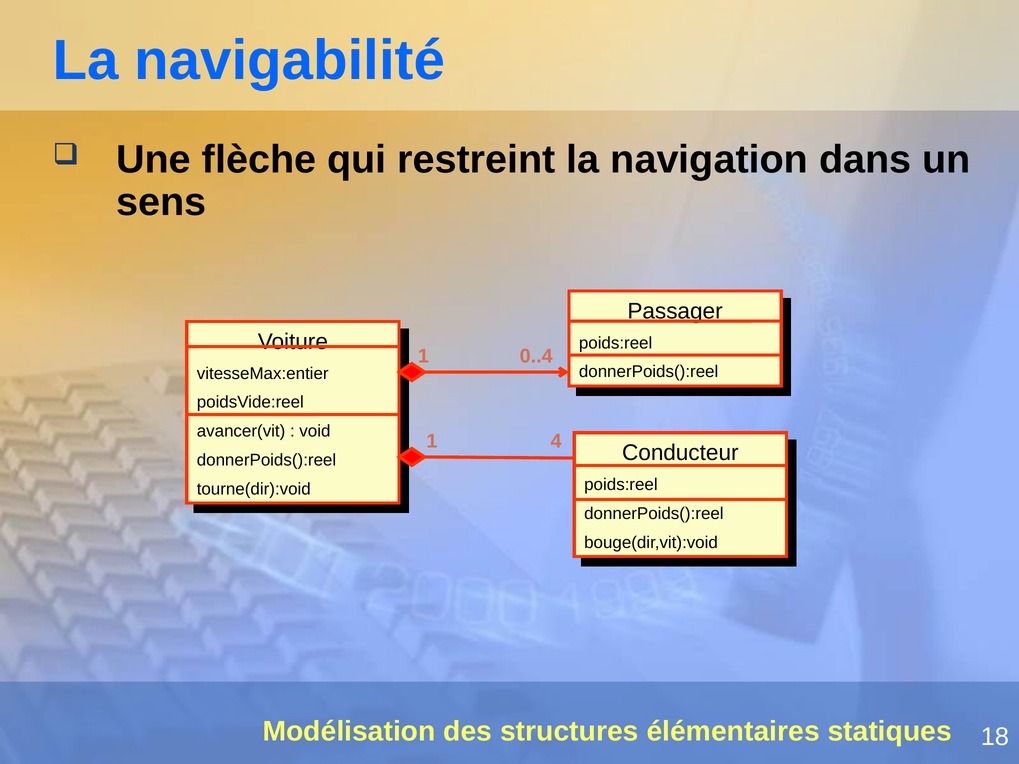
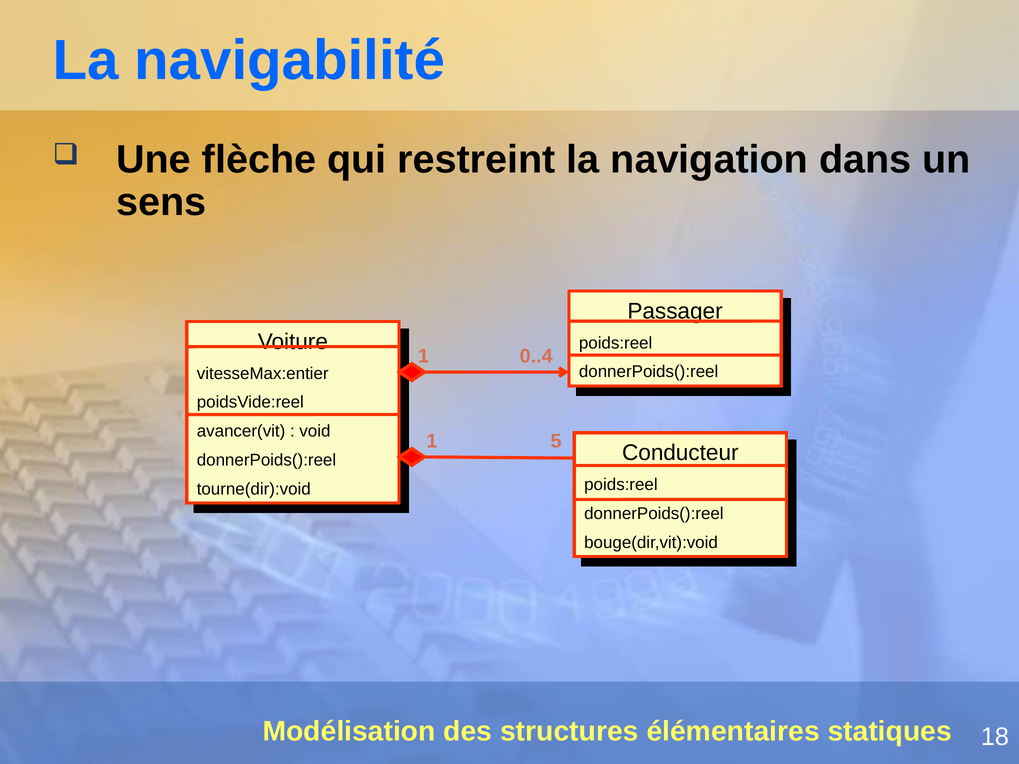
4: 4 -> 5 (556, 441)
